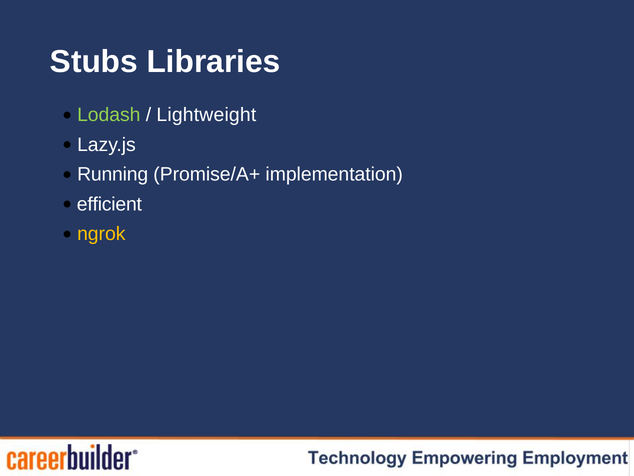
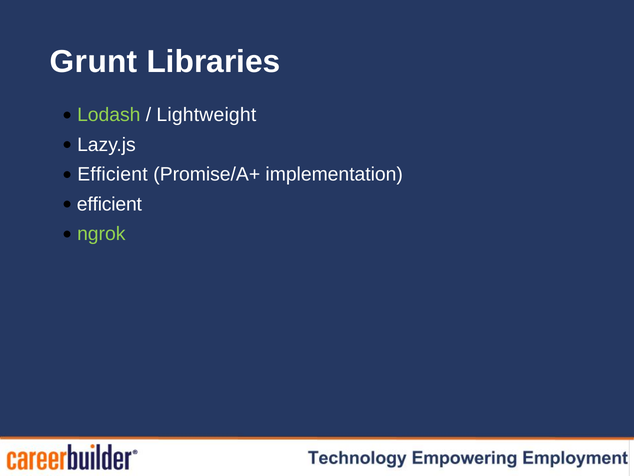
Stubs: Stubs -> Grunt (94, 62)
Running: Running -> Efficient (112, 174)
ngrok colour: yellow -> light green (101, 234)
